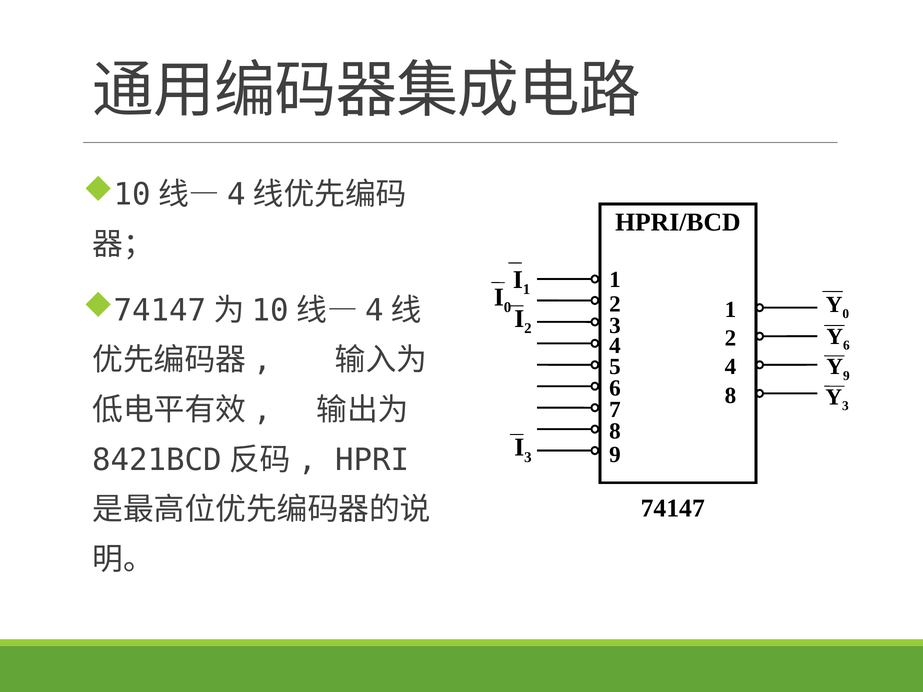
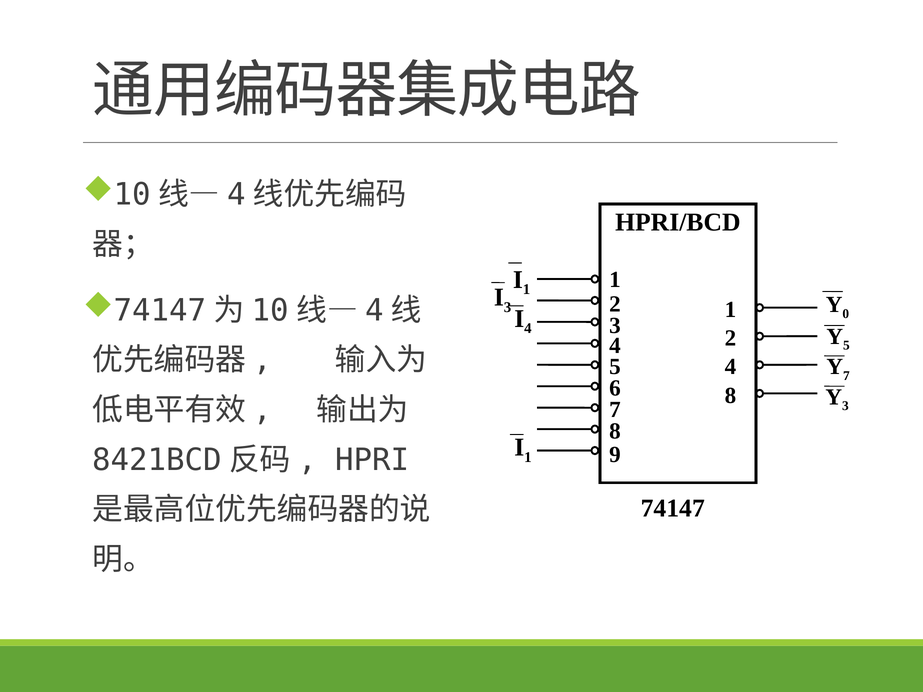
0: 0 -> 3 (508, 307)
2: 2 -> 4 (528, 329)
6: 6 -> 5 (846, 346)
9: 9 -> 7 (846, 376)
3: 3 -> 1 (528, 457)
